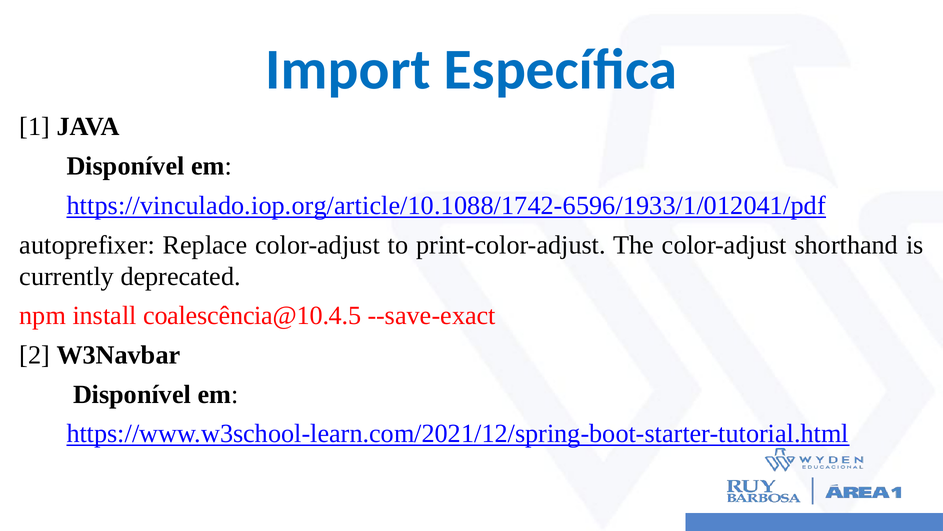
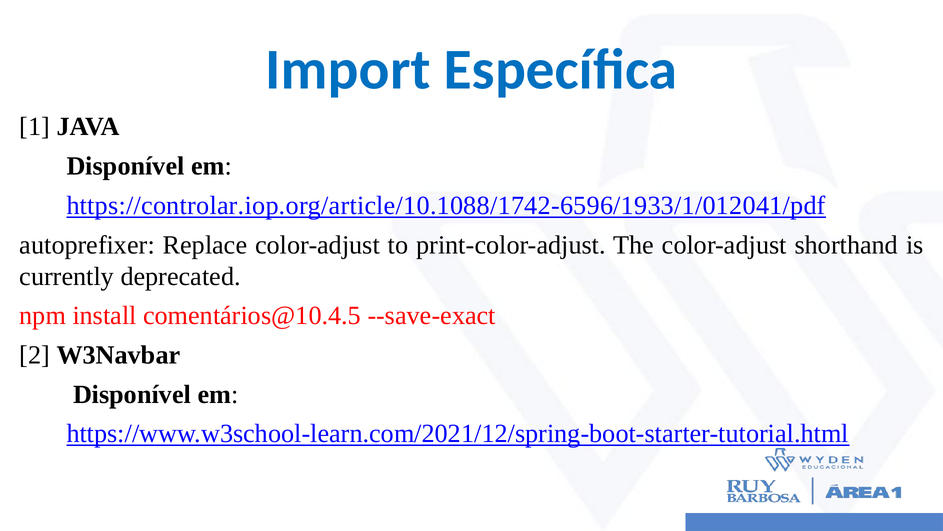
https://vinculado.iop.org/article/10.1088/1742-6596/1933/1/012041/pdf: https://vinculado.iop.org/article/10.1088/1742-6596/1933/1/012041/pdf -> https://controlar.iop.org/article/10.1088/1742-6596/1933/1/012041/pdf (446, 205)
coalescência@10.4.5: coalescência@10.4.5 -> comentários@10.4.5 (252, 315)
